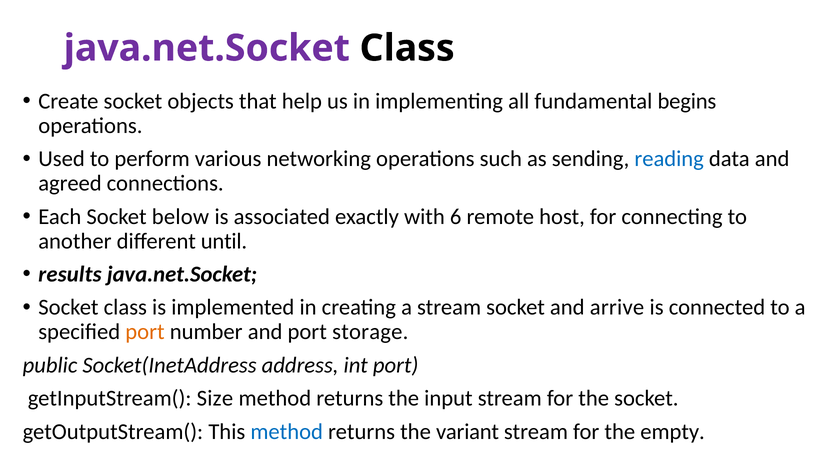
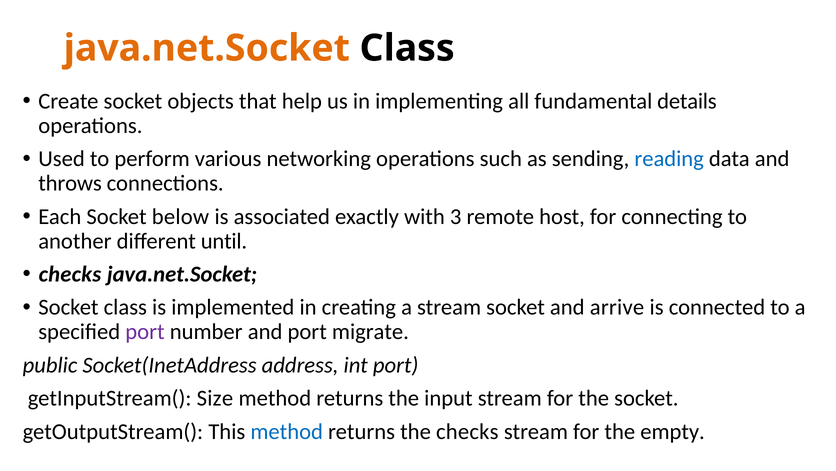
java.net.Socket colour: purple -> orange (207, 48)
begins: begins -> details (687, 101)
agreed: agreed -> throws (70, 183)
6: 6 -> 3 (456, 216)
results: results -> checks (70, 274)
port colour: orange -> purple (145, 331)
storage: storage -> migrate (370, 331)
the variant: variant -> checks (467, 431)
